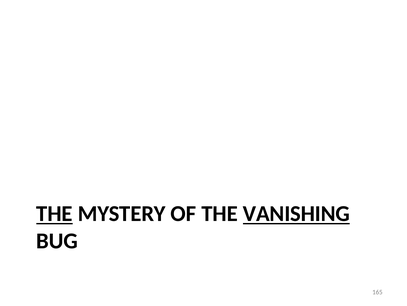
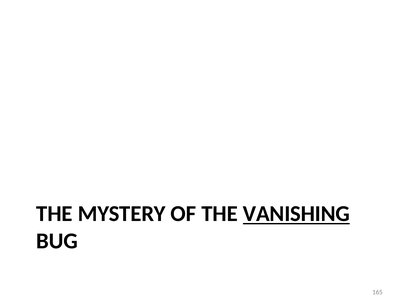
THE underline: present -> none (54, 213)
